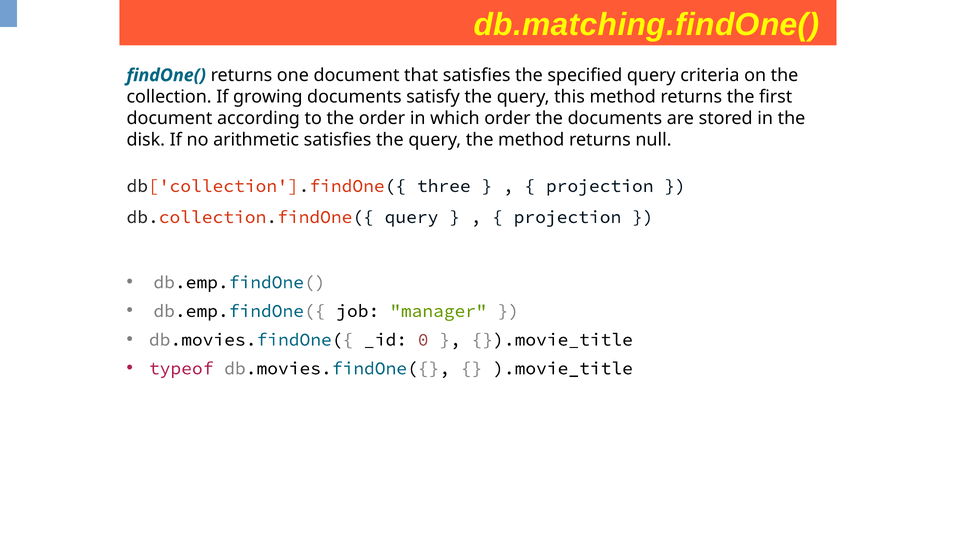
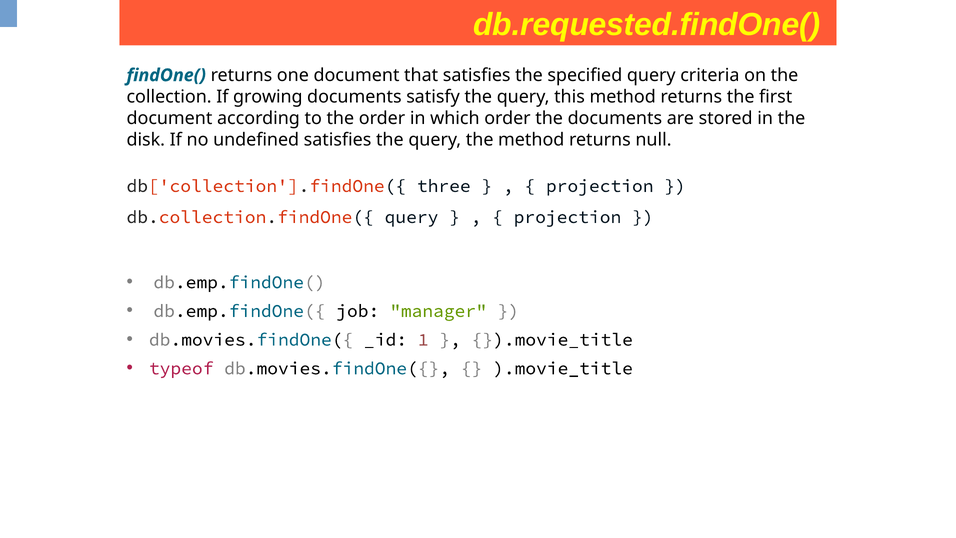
db.matching.findOne(: db.matching.findOne( -> db.requested.findOne( (647, 25)
arithmetic: arithmetic -> undefined (256, 140)
0: 0 -> 1 (423, 340)
